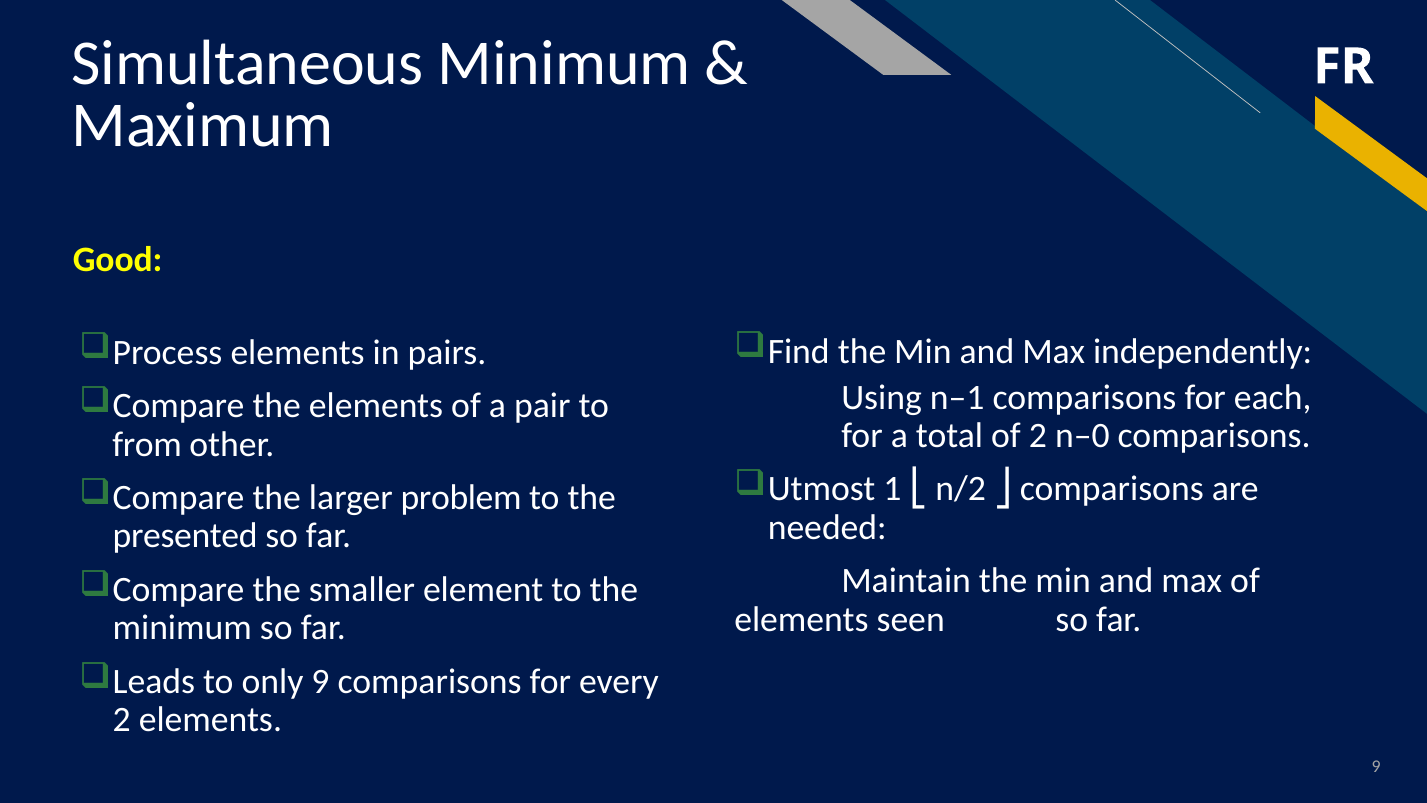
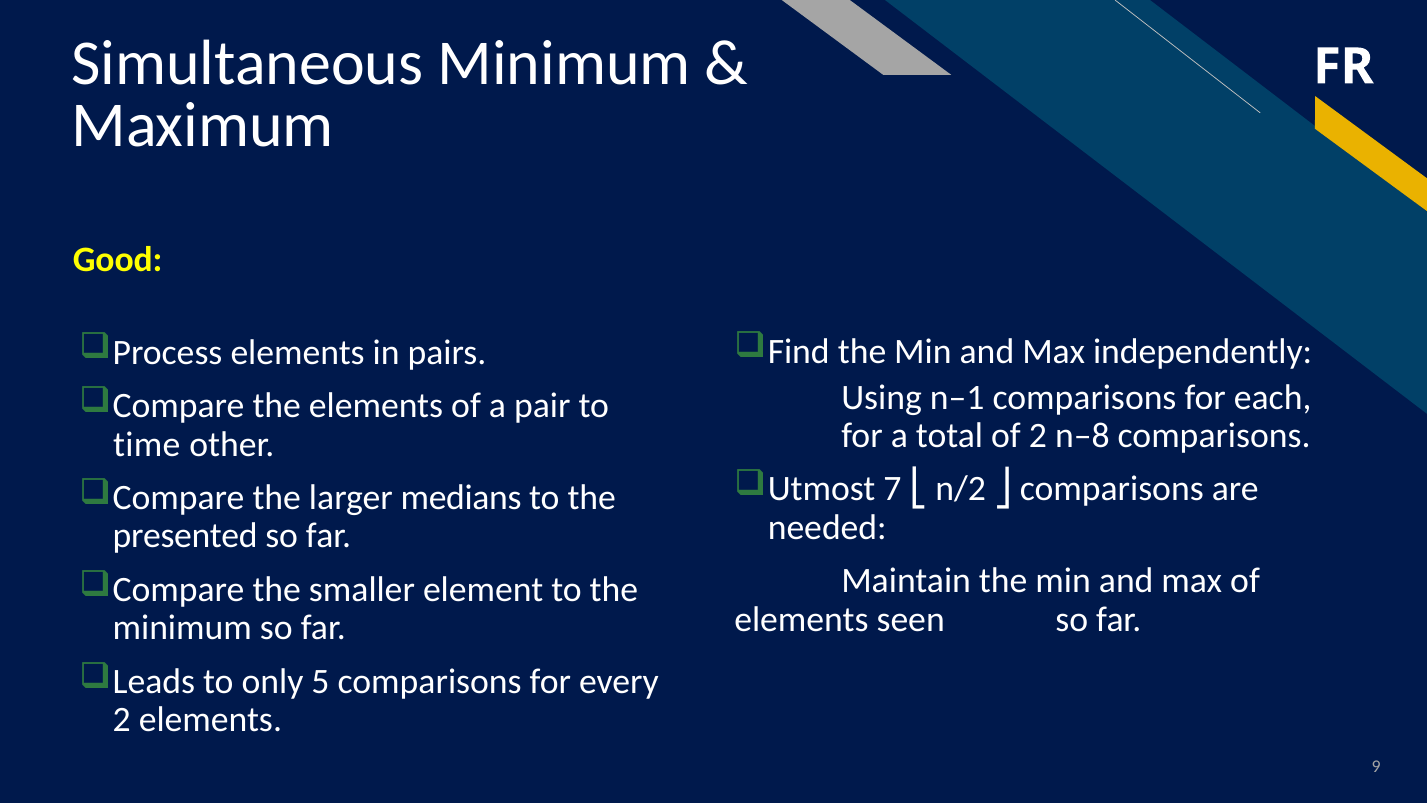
n–0: n–0 -> n–8 (1082, 436)
from: from -> time (147, 444)
1: 1 -> 7 (892, 489)
problem: problem -> medians (461, 497)
only 9: 9 -> 5 (320, 681)
